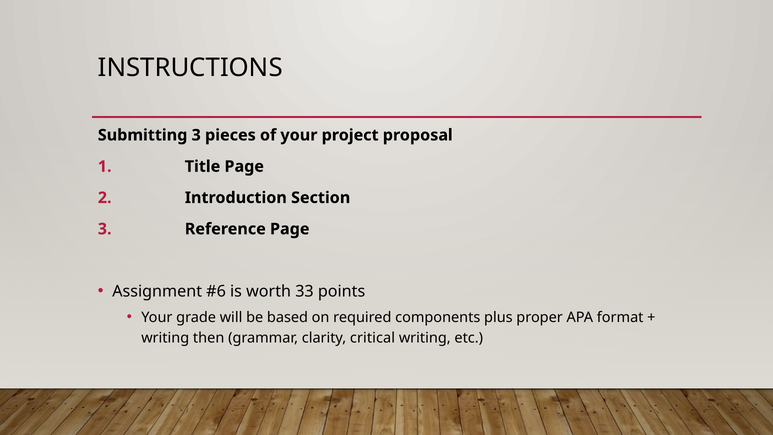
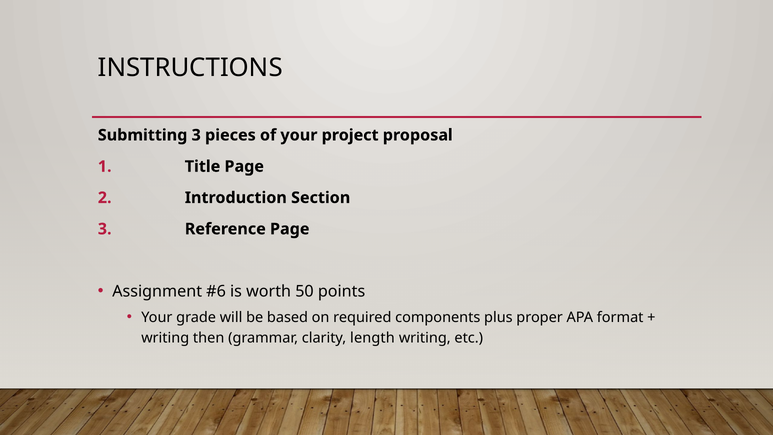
33: 33 -> 50 (304, 291)
critical: critical -> length (372, 338)
